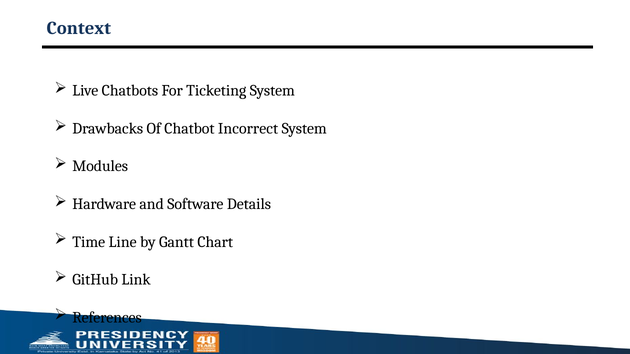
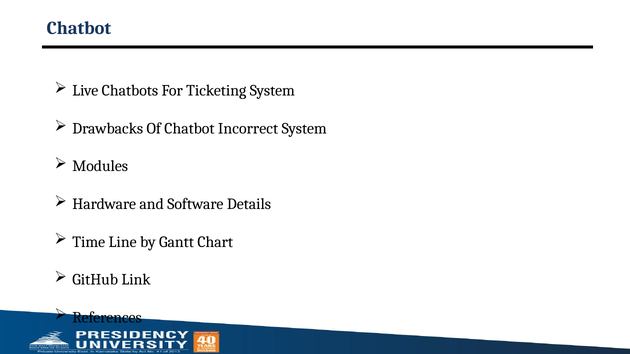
Context: Context -> Chatbot (79, 28)
